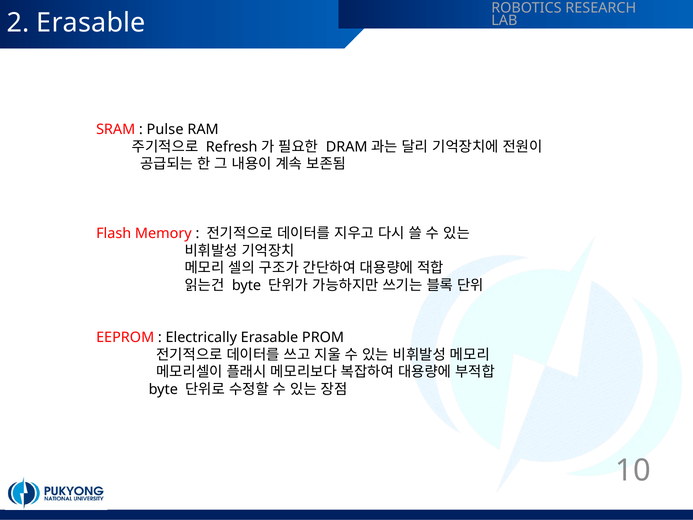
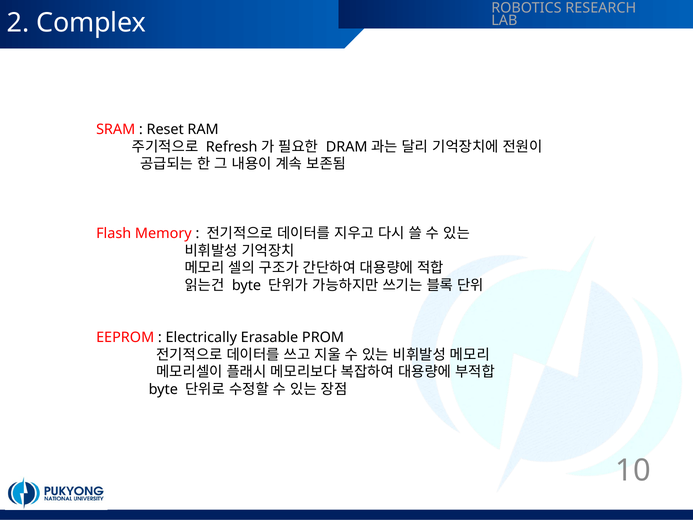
2 Erasable: Erasable -> Complex (91, 23)
Pulse: Pulse -> Reset (165, 129)
